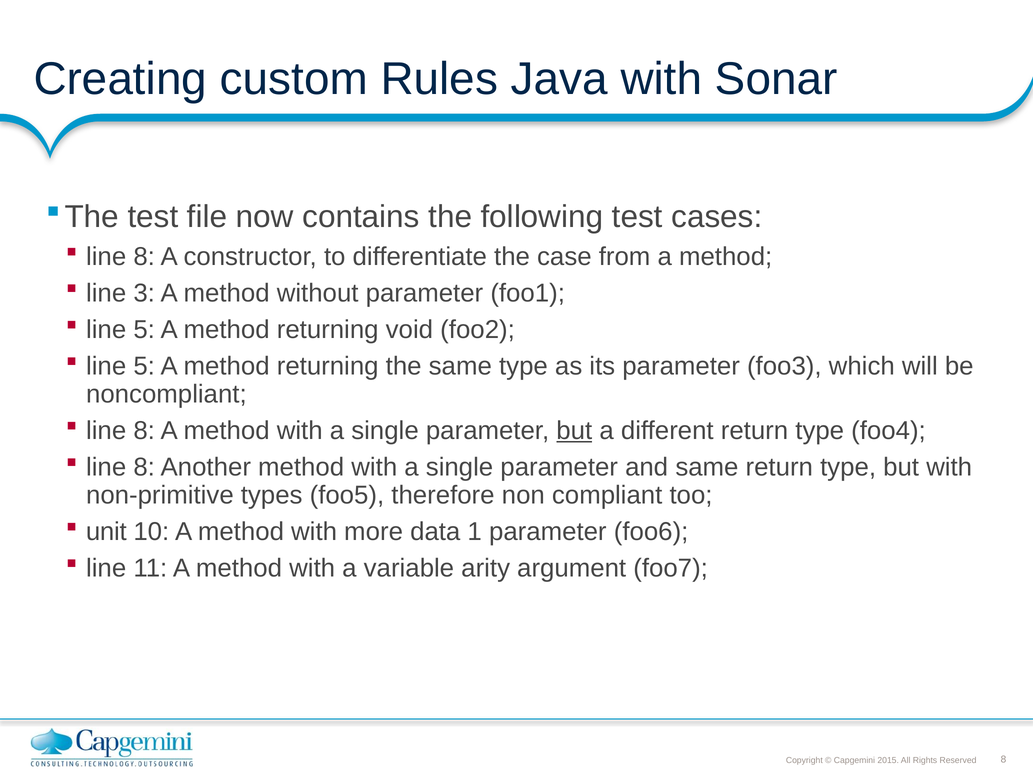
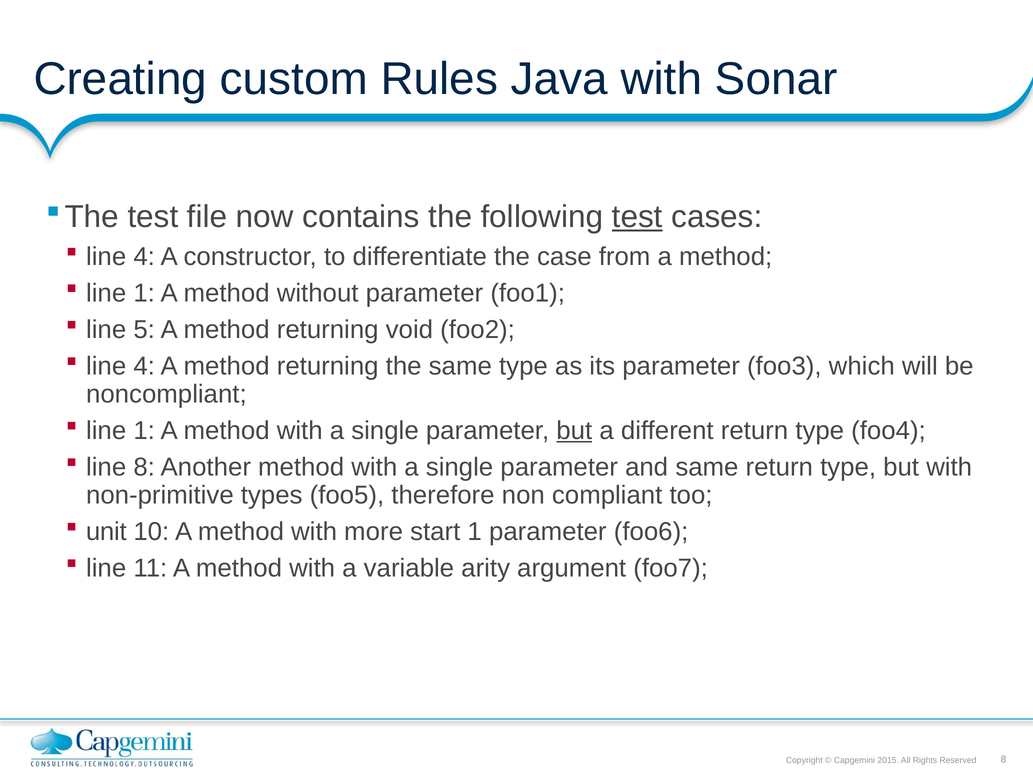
test underline: none -> present (637, 217)
8: 8 -> 4 (144, 257)
3: 3 -> 1 (144, 293)
5: 5 -> 4 (144, 366)
8: 8 -> 1 (144, 431)
data: data -> start (435, 532)
